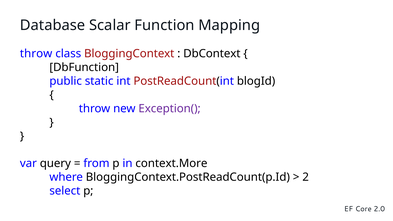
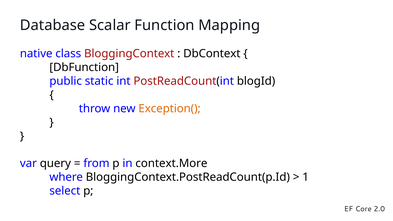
throw: throw -> native (36, 54)
Exception( colour: purple -> orange (170, 109)
2: 2 -> 1 (306, 177)
